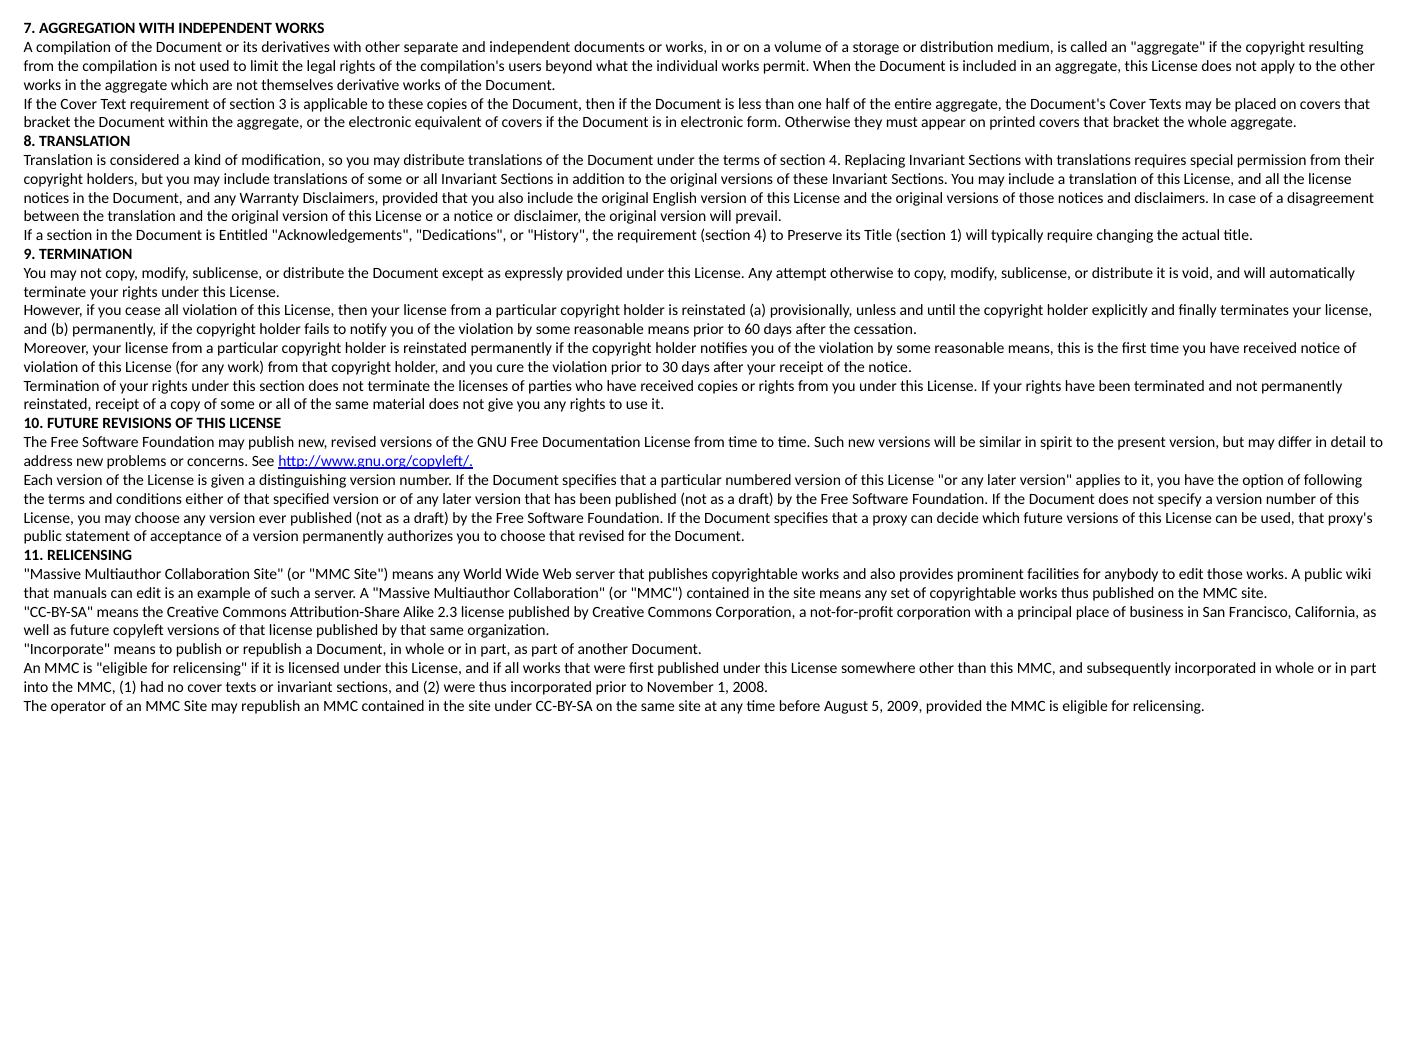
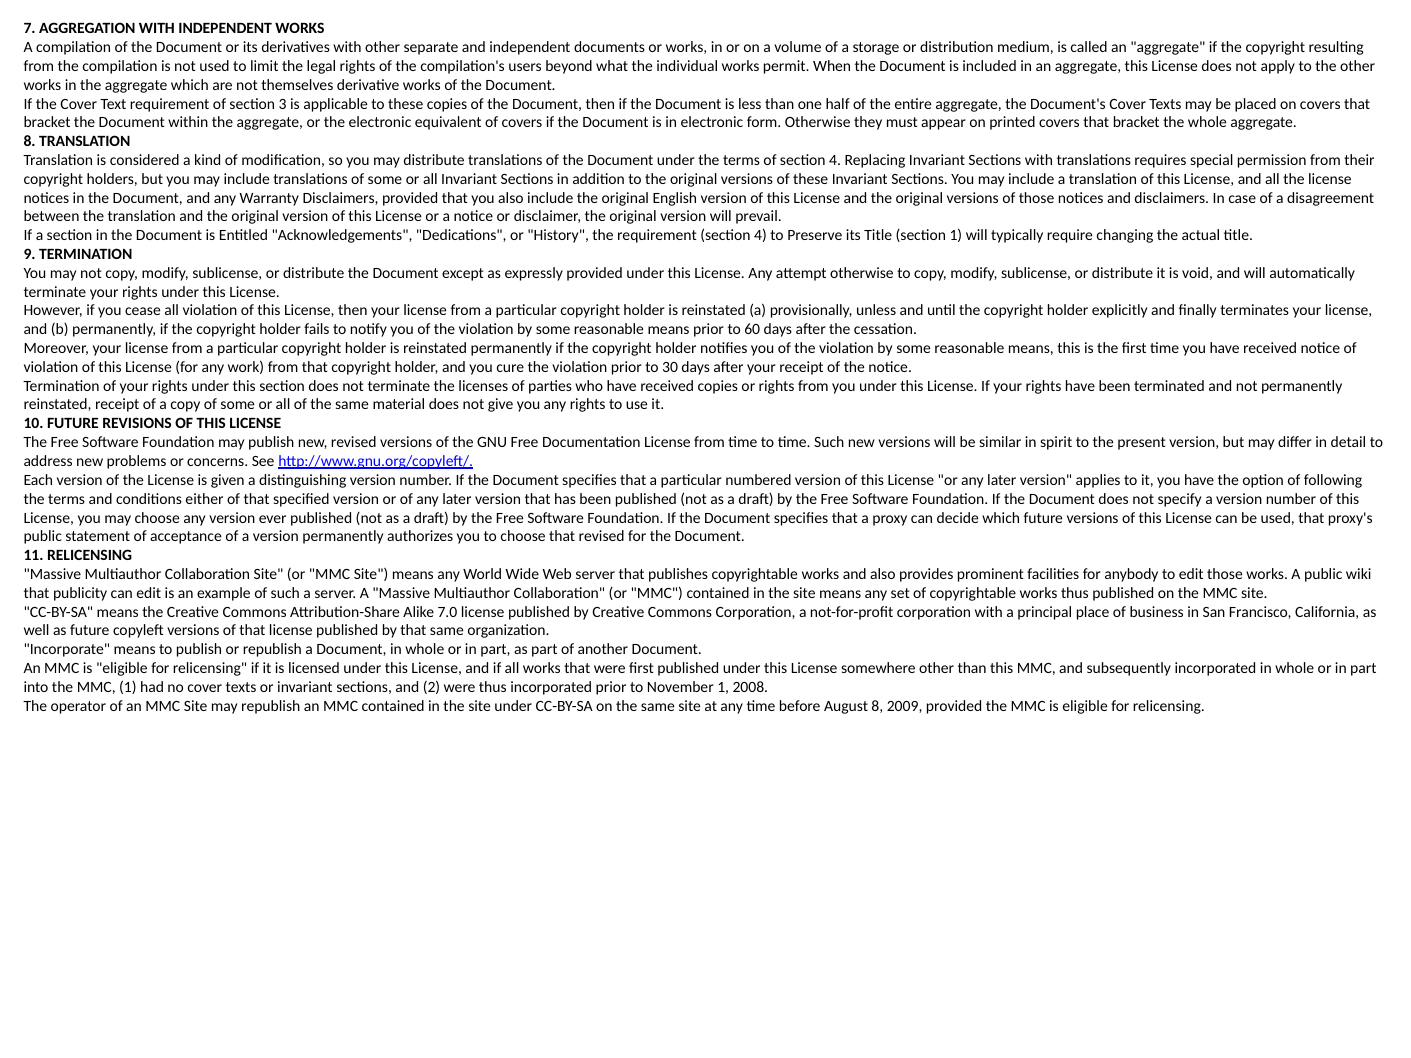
manuals: manuals -> publicity (80, 593)
2.3: 2.3 -> 7.0 (447, 612)
August 5: 5 -> 8 (877, 706)
